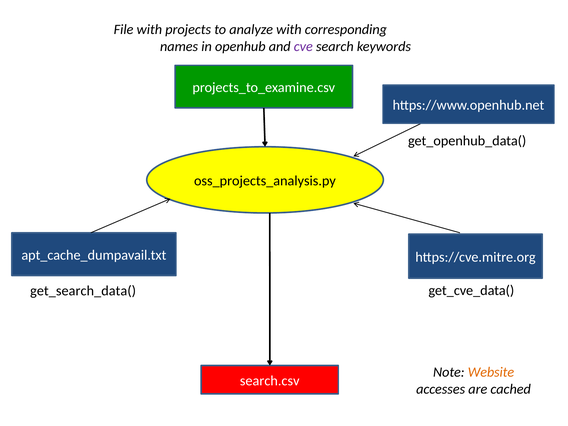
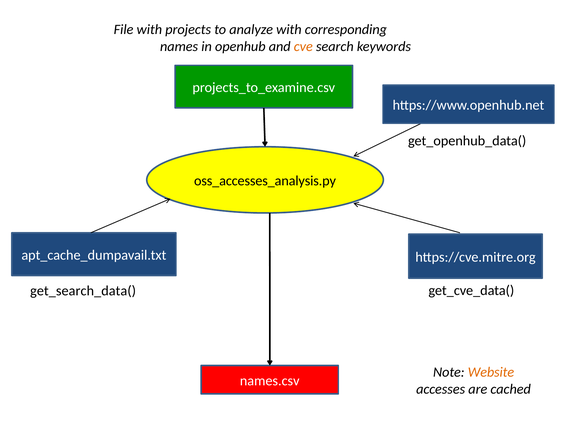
cve colour: purple -> orange (303, 46)
oss_projects_analysis.py: oss_projects_analysis.py -> oss_accesses_analysis.py (265, 181)
search.csv: search.csv -> names.csv (270, 381)
